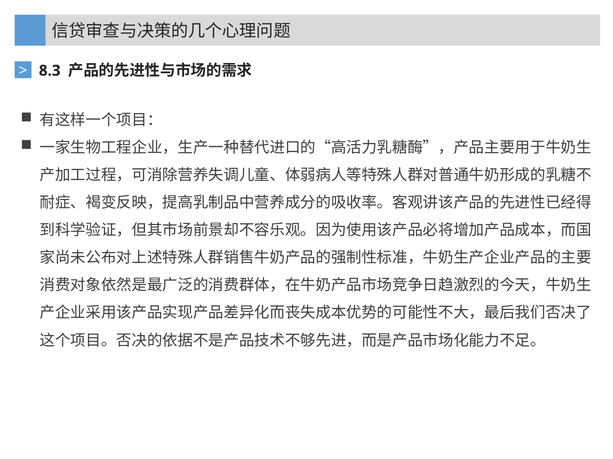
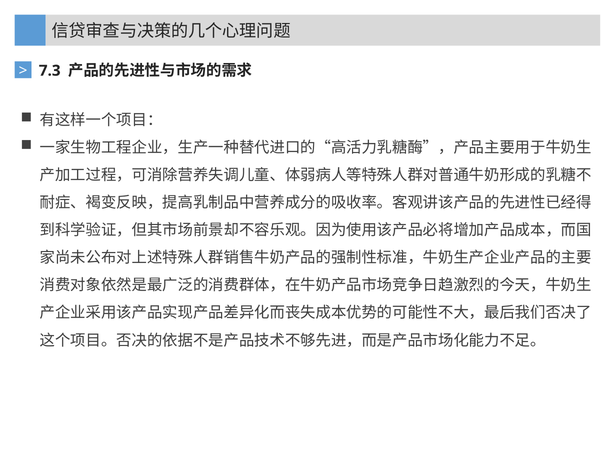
8.3: 8.3 -> 7.3 (50, 71)
